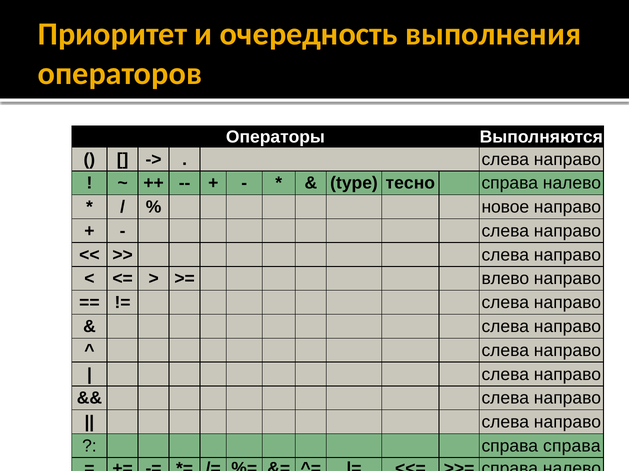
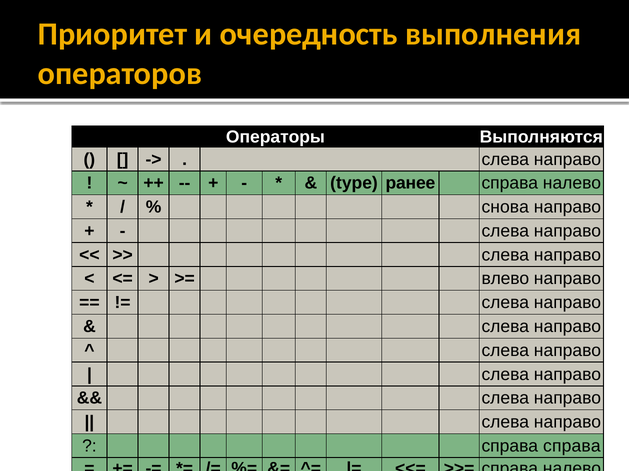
тесно: тесно -> ранее (410, 183)
новое: новое -> снова (505, 207)
